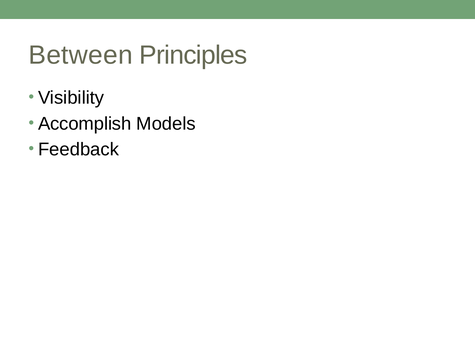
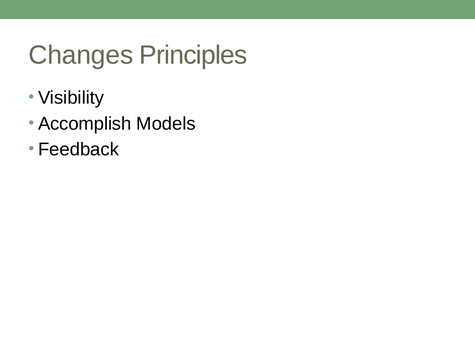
Between: Between -> Changes (81, 55)
